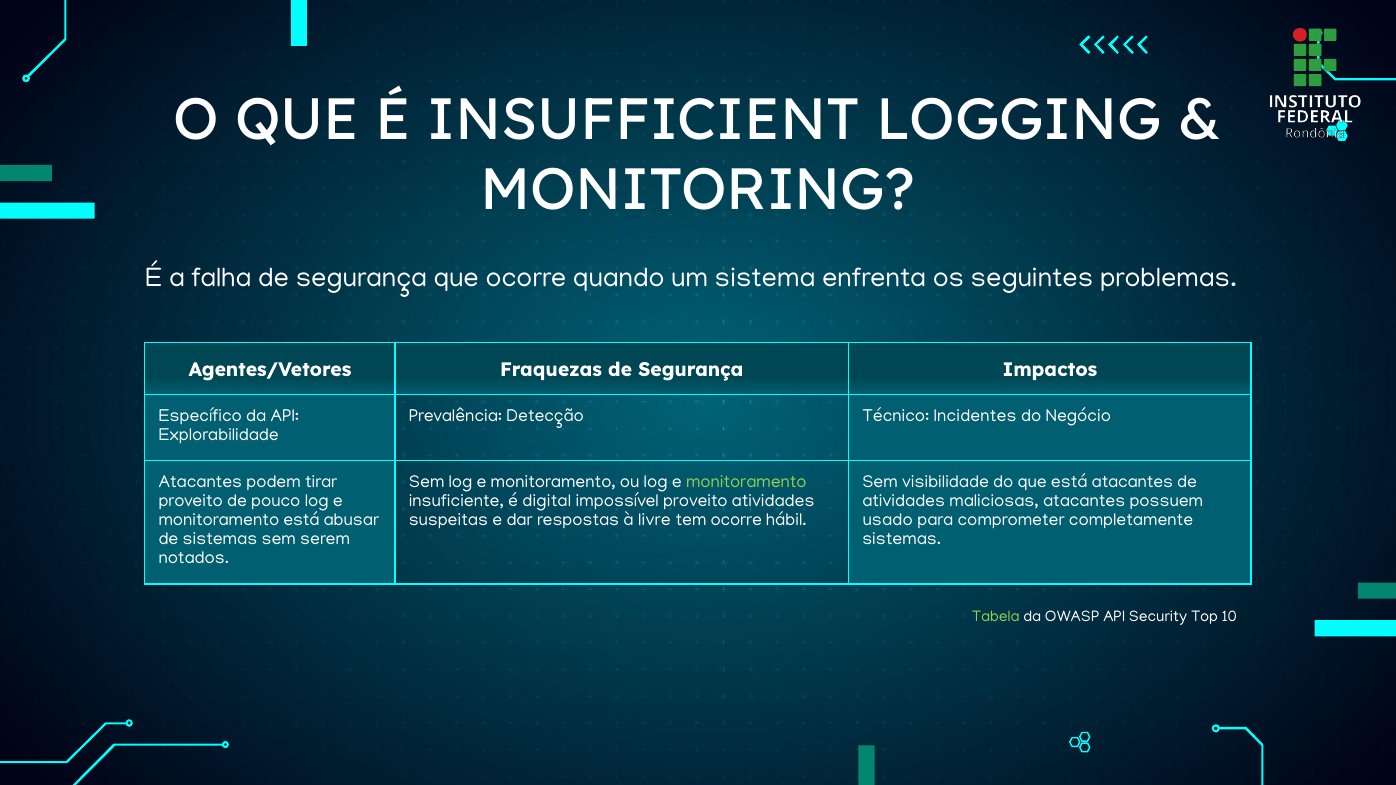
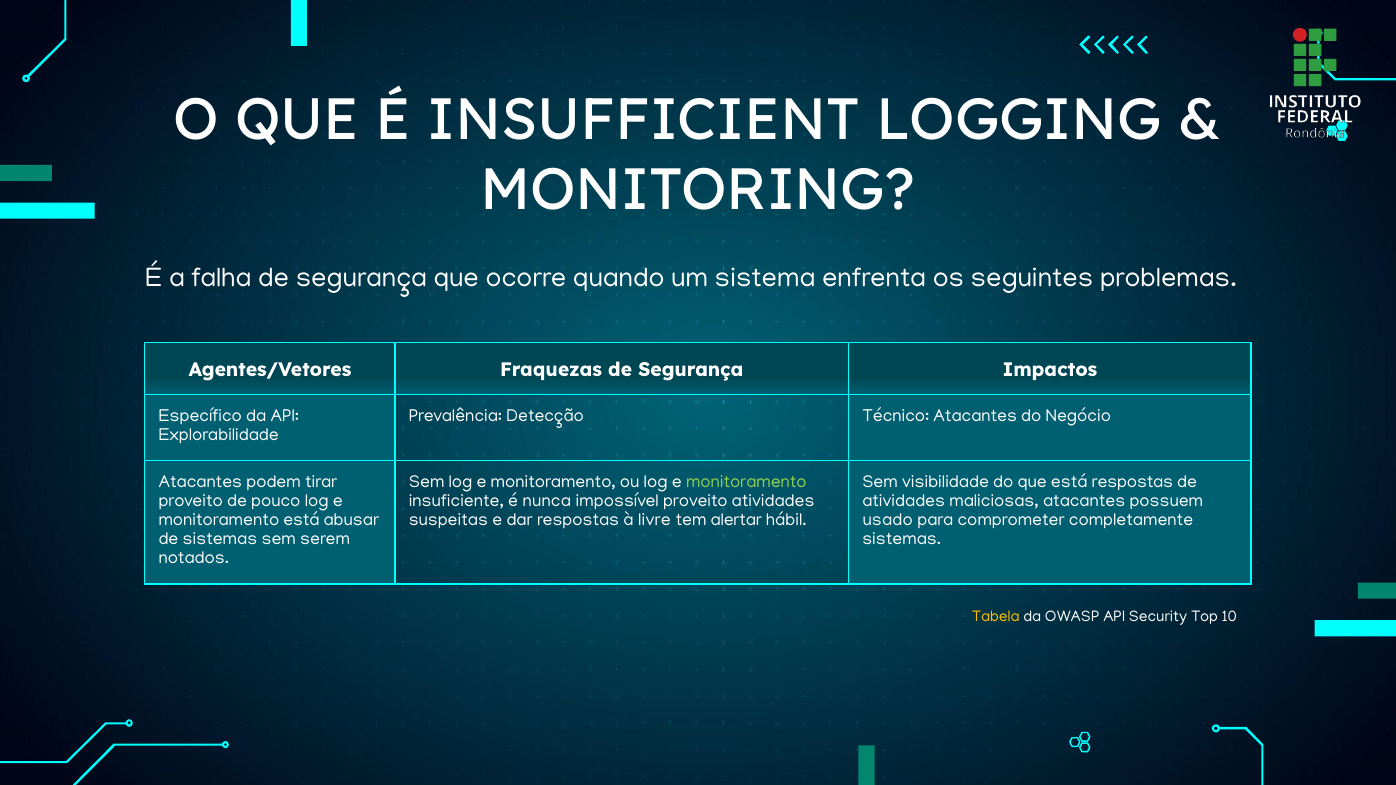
Técnico Incidentes: Incidentes -> Atacantes (975, 416)
está atacantes: atacantes -> respostas (1132, 482)
digital: digital -> nunca (547, 501)
tem ocorre: ocorre -> alertar (736, 520)
Tabela colour: light green -> yellow (996, 616)
